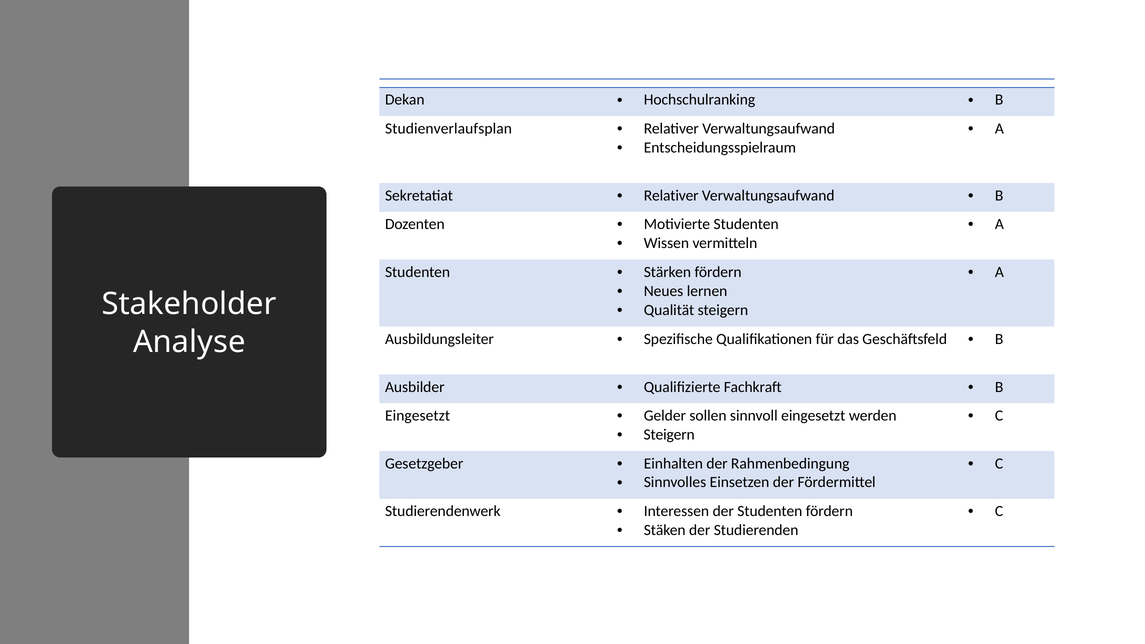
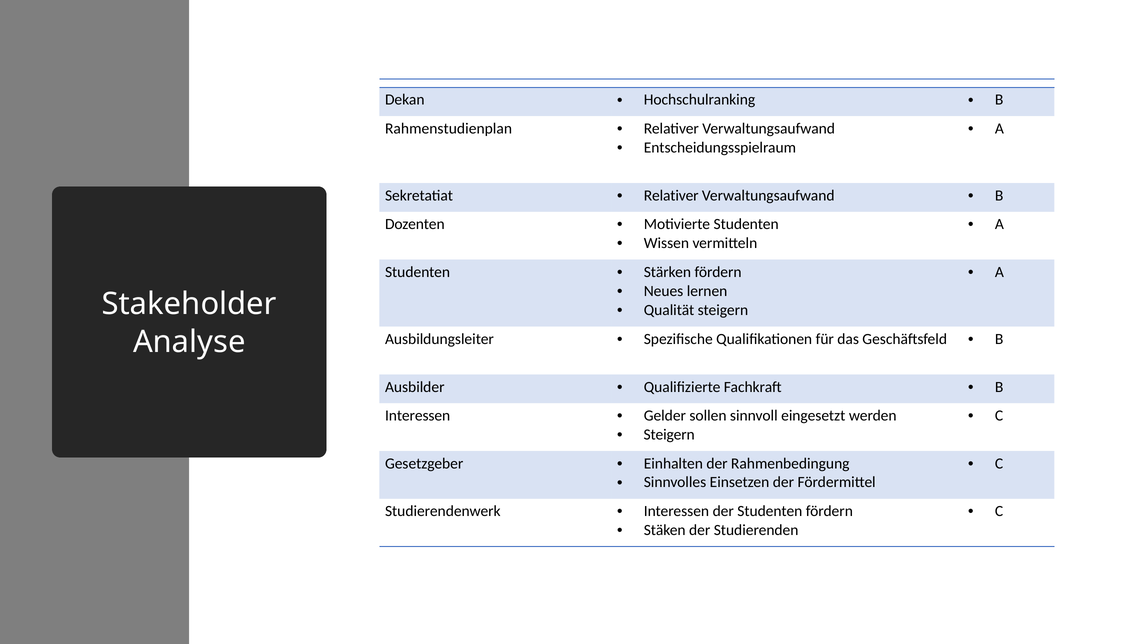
Studienverlaufsplan: Studienverlaufsplan -> Rahmenstudienplan (449, 129)
Eingesetzt: Eingesetzt -> Interessen (418, 416)
